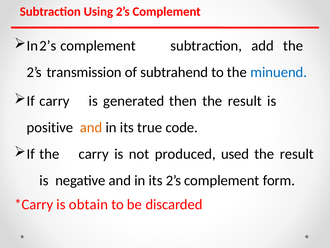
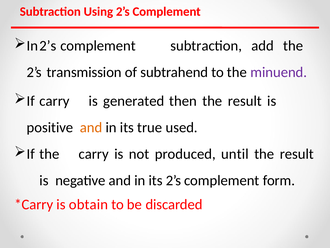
minuend colour: blue -> purple (279, 72)
code: code -> used (182, 127)
used: used -> until (235, 154)
